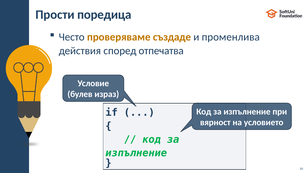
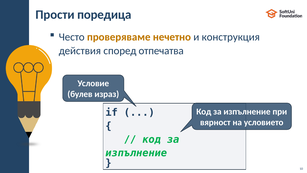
създаде: създаде -> нечетно (172, 37)
променлива: променлива -> конструкция (231, 37)
